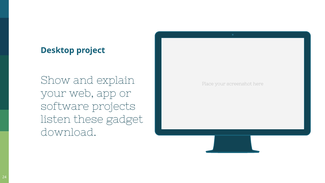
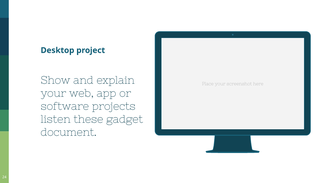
download: download -> document (69, 132)
